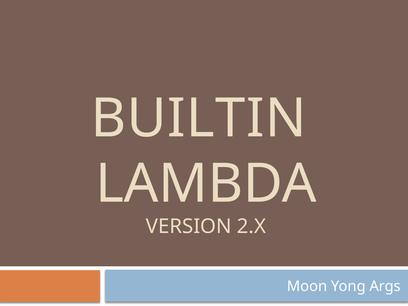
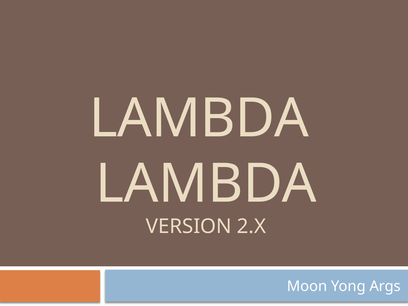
BUILTIN: BUILTIN -> LAMBDA (199, 119)
